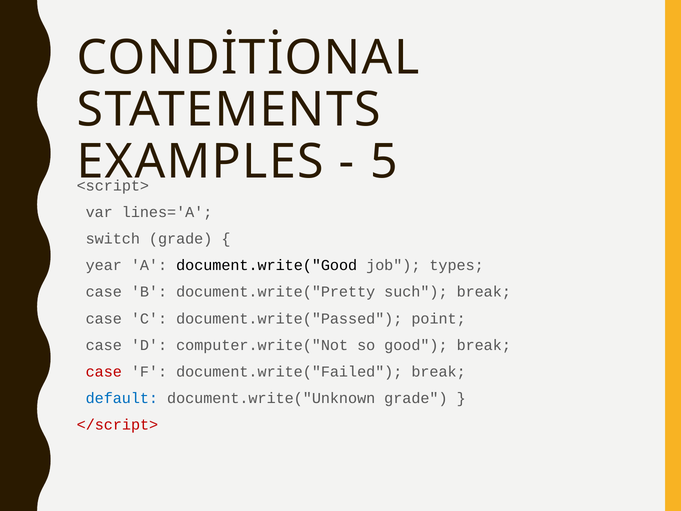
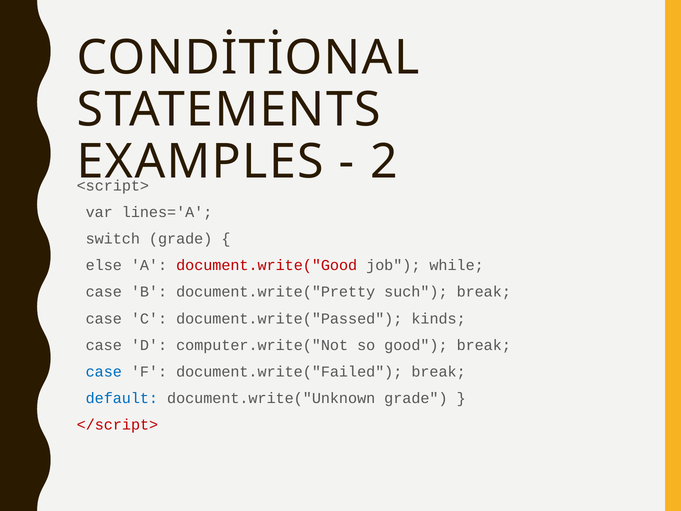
5: 5 -> 2 (384, 162)
year: year -> else (104, 265)
document.write("Good colour: black -> red (267, 265)
types: types -> while (457, 265)
point: point -> kinds (439, 318)
case colour: red -> blue (104, 372)
